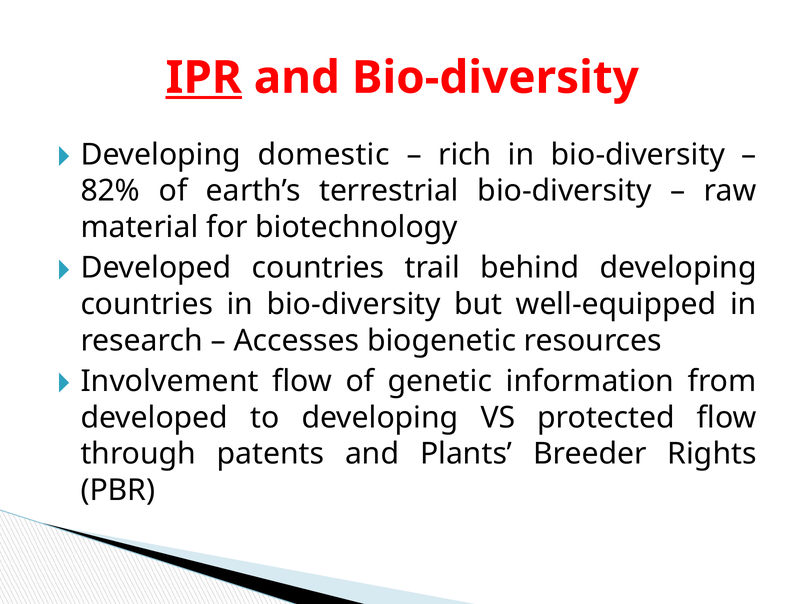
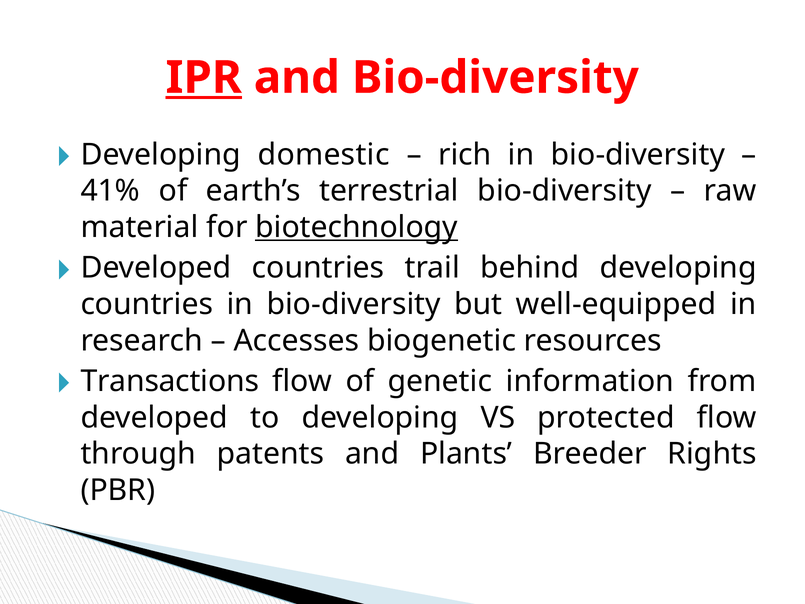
82%: 82% -> 41% (110, 191)
biotechnology underline: none -> present (357, 227)
Involvement: Involvement -> Transactions (170, 381)
